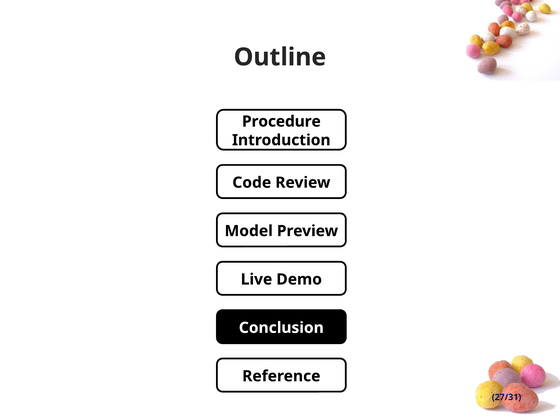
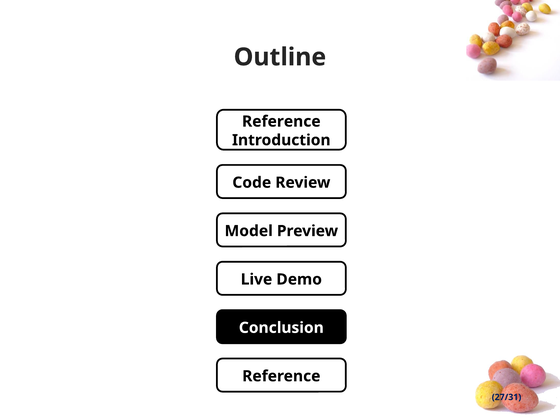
Procedure: Procedure -> Reference (281, 121)
